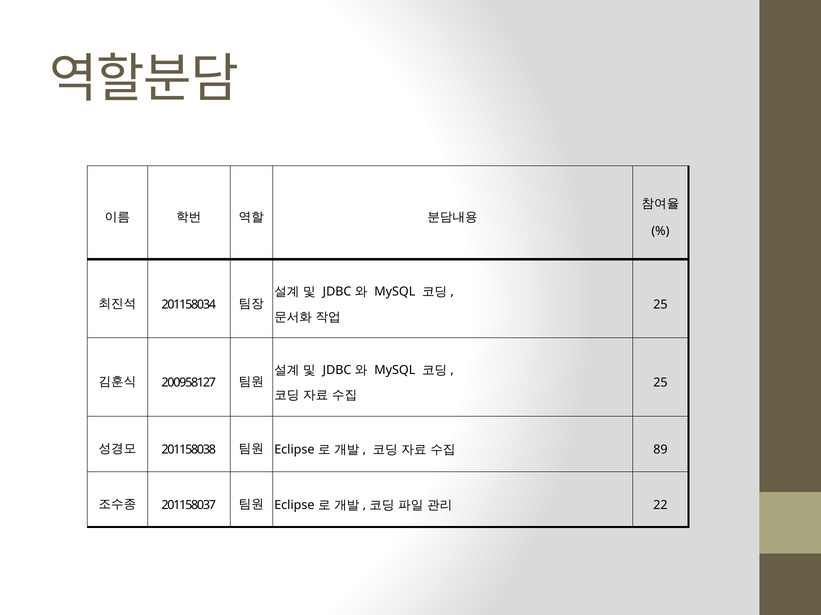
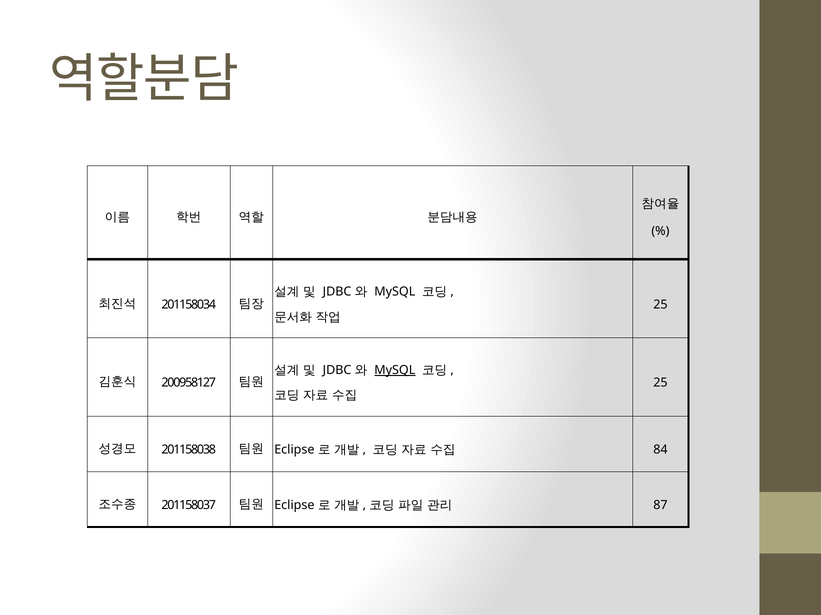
MySQL underline: none -> present (395, 370)
89: 89 -> 84 (660, 450)
22: 22 -> 87 (660, 506)
